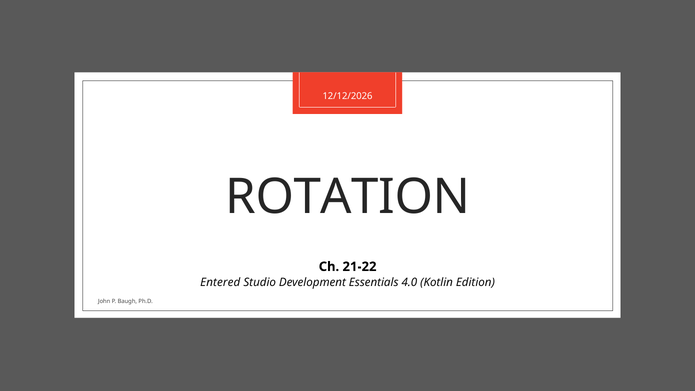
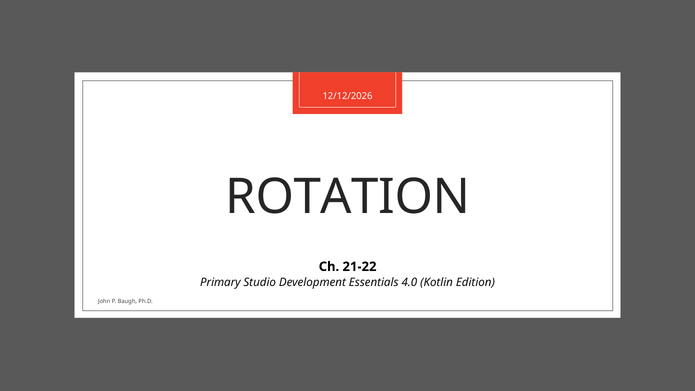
Entered: Entered -> Primary (220, 283)
